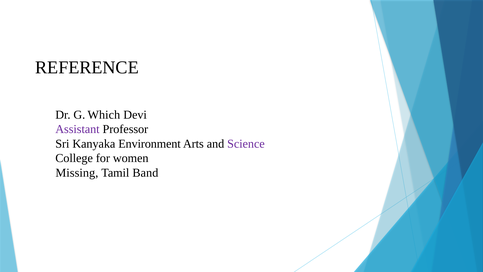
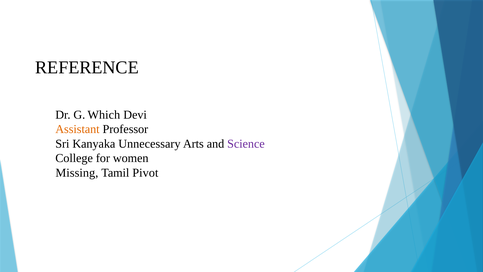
Assistant colour: purple -> orange (77, 129)
Environment: Environment -> Unnecessary (149, 144)
Band: Band -> Pivot (145, 173)
